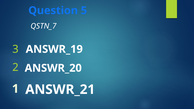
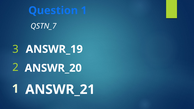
Question 5: 5 -> 1 (84, 11)
